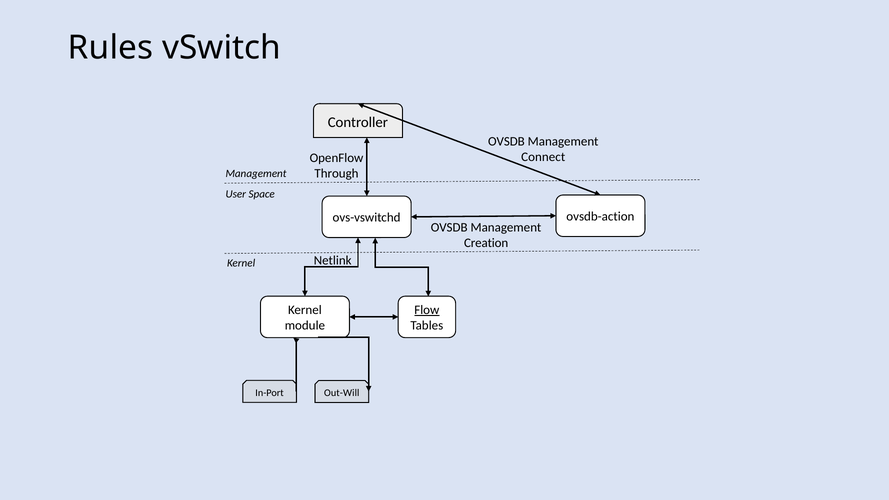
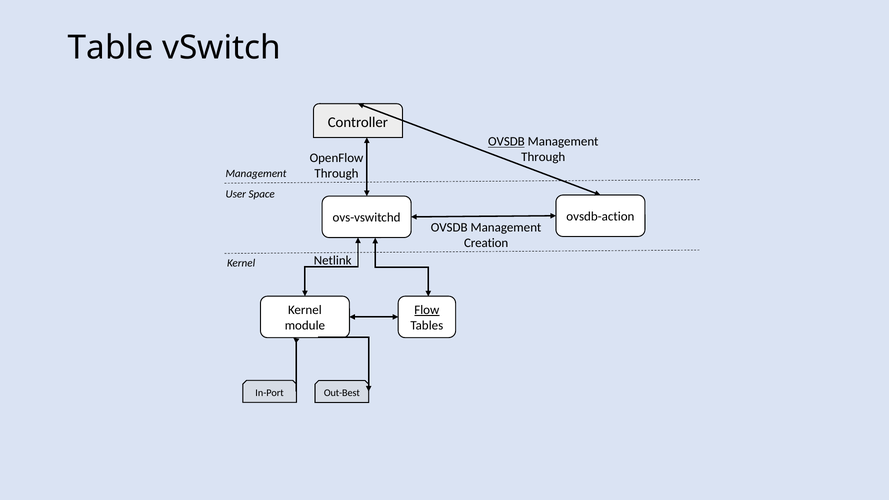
Rules: Rules -> Table (111, 48)
OVSDB underline: none -> present (506, 142)
Connect: Connect -> Through (543, 157)
Out-Will: Out-Will -> Out-Best (342, 393)
